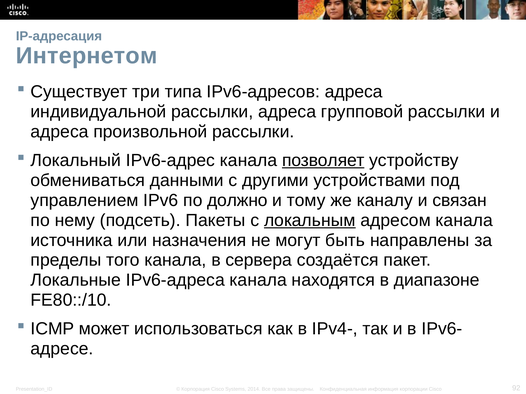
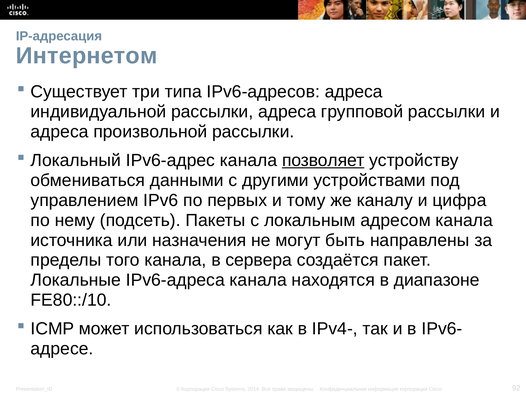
должно: должно -> первых (237, 201)
связан: связан -> цифра (460, 201)
локальным underline: present -> none (310, 221)
